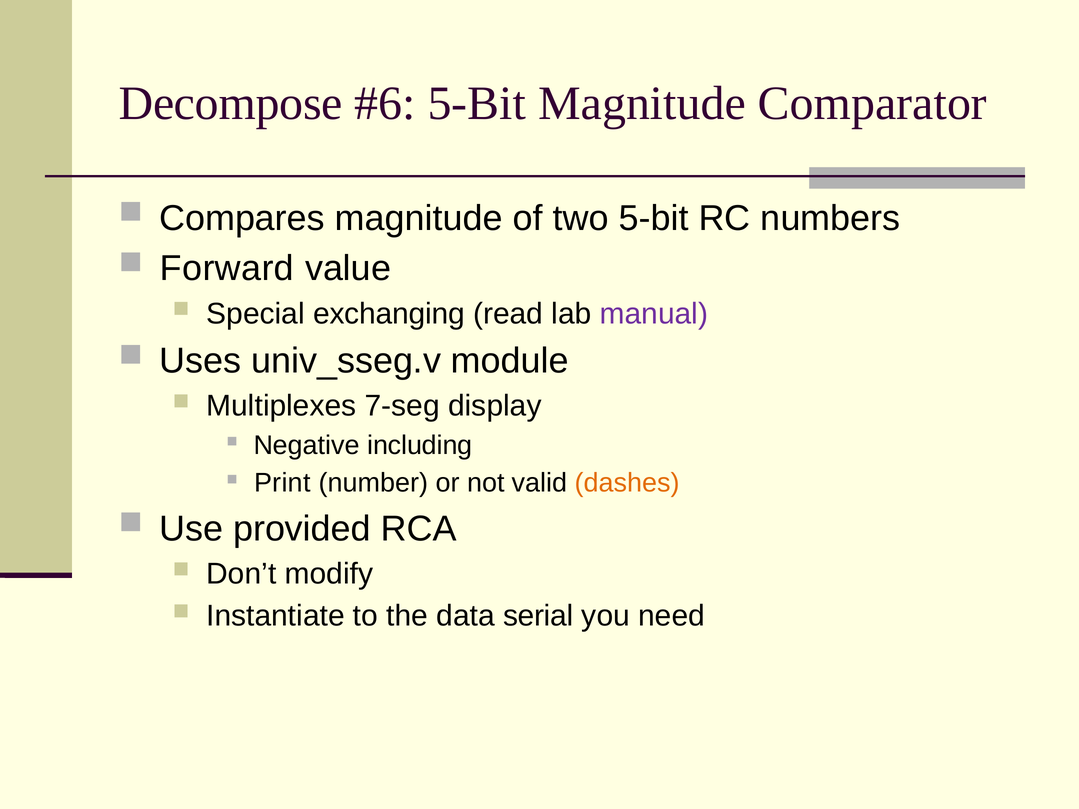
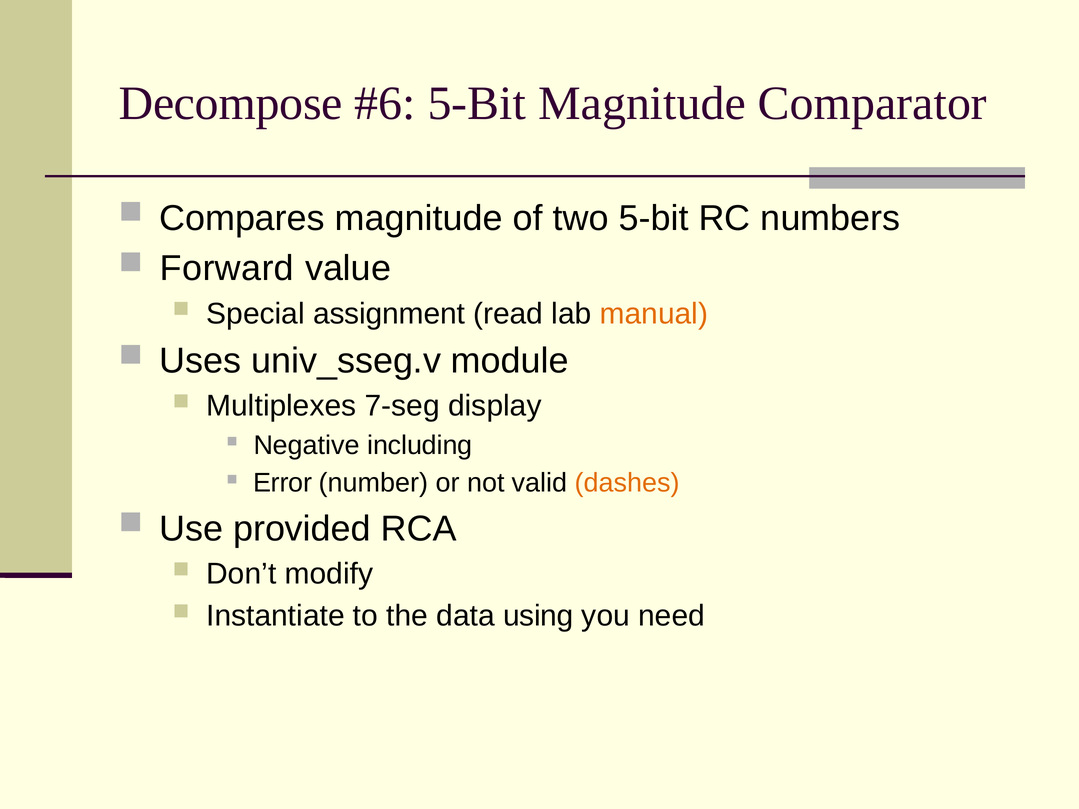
exchanging: exchanging -> assignment (389, 314)
manual colour: purple -> orange (654, 314)
Print: Print -> Error (283, 483)
serial: serial -> using (538, 616)
